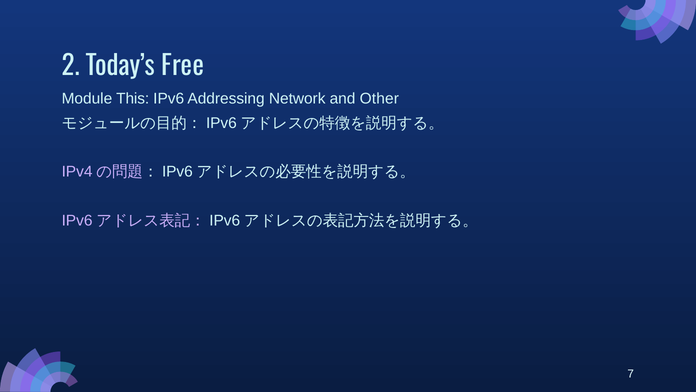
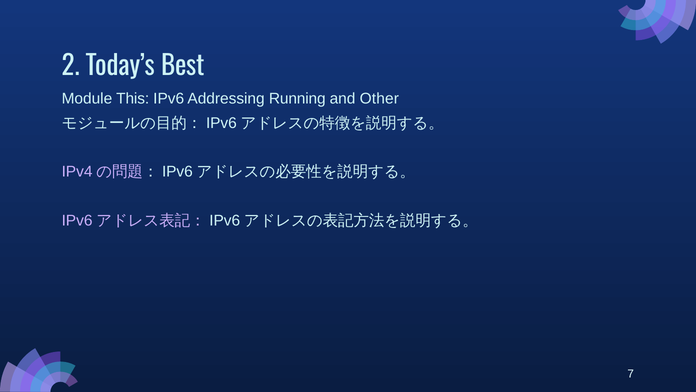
Free: Free -> Best (183, 66)
Network: Network -> Running (297, 98)
